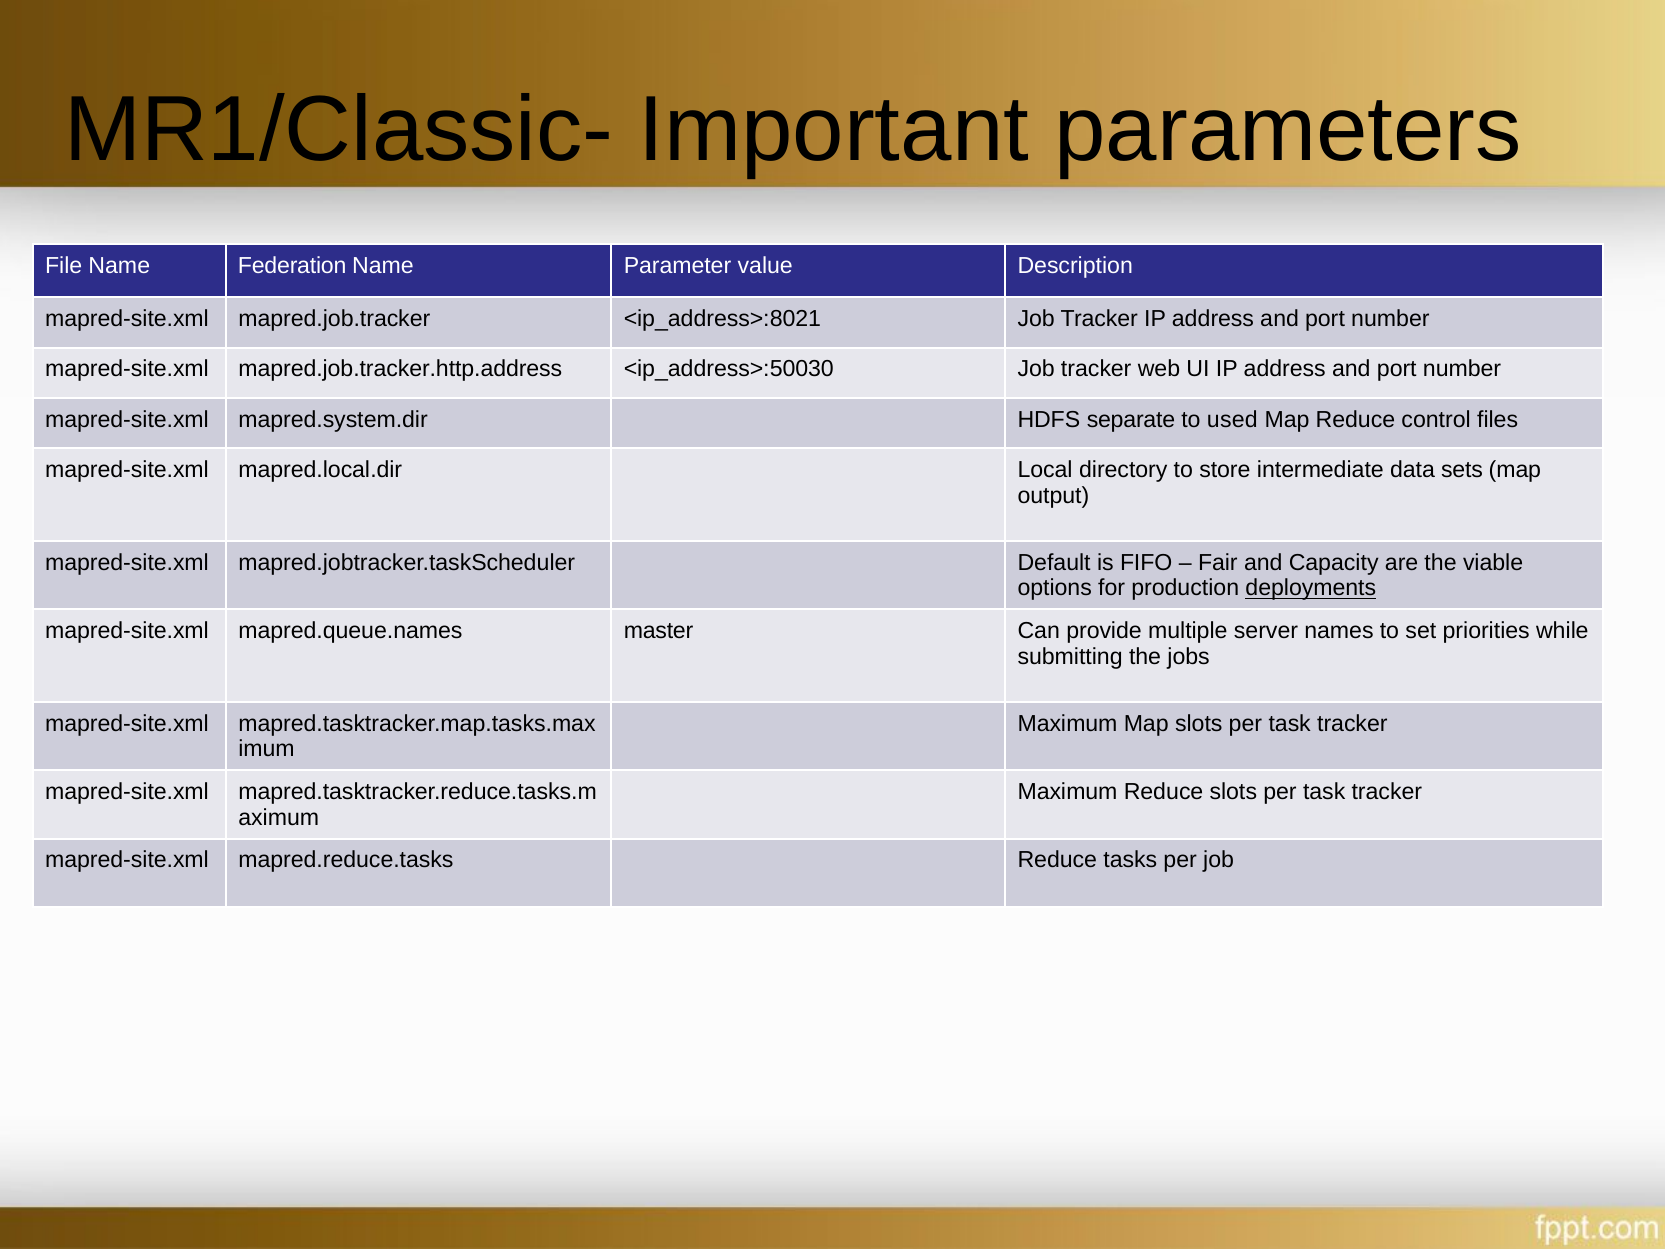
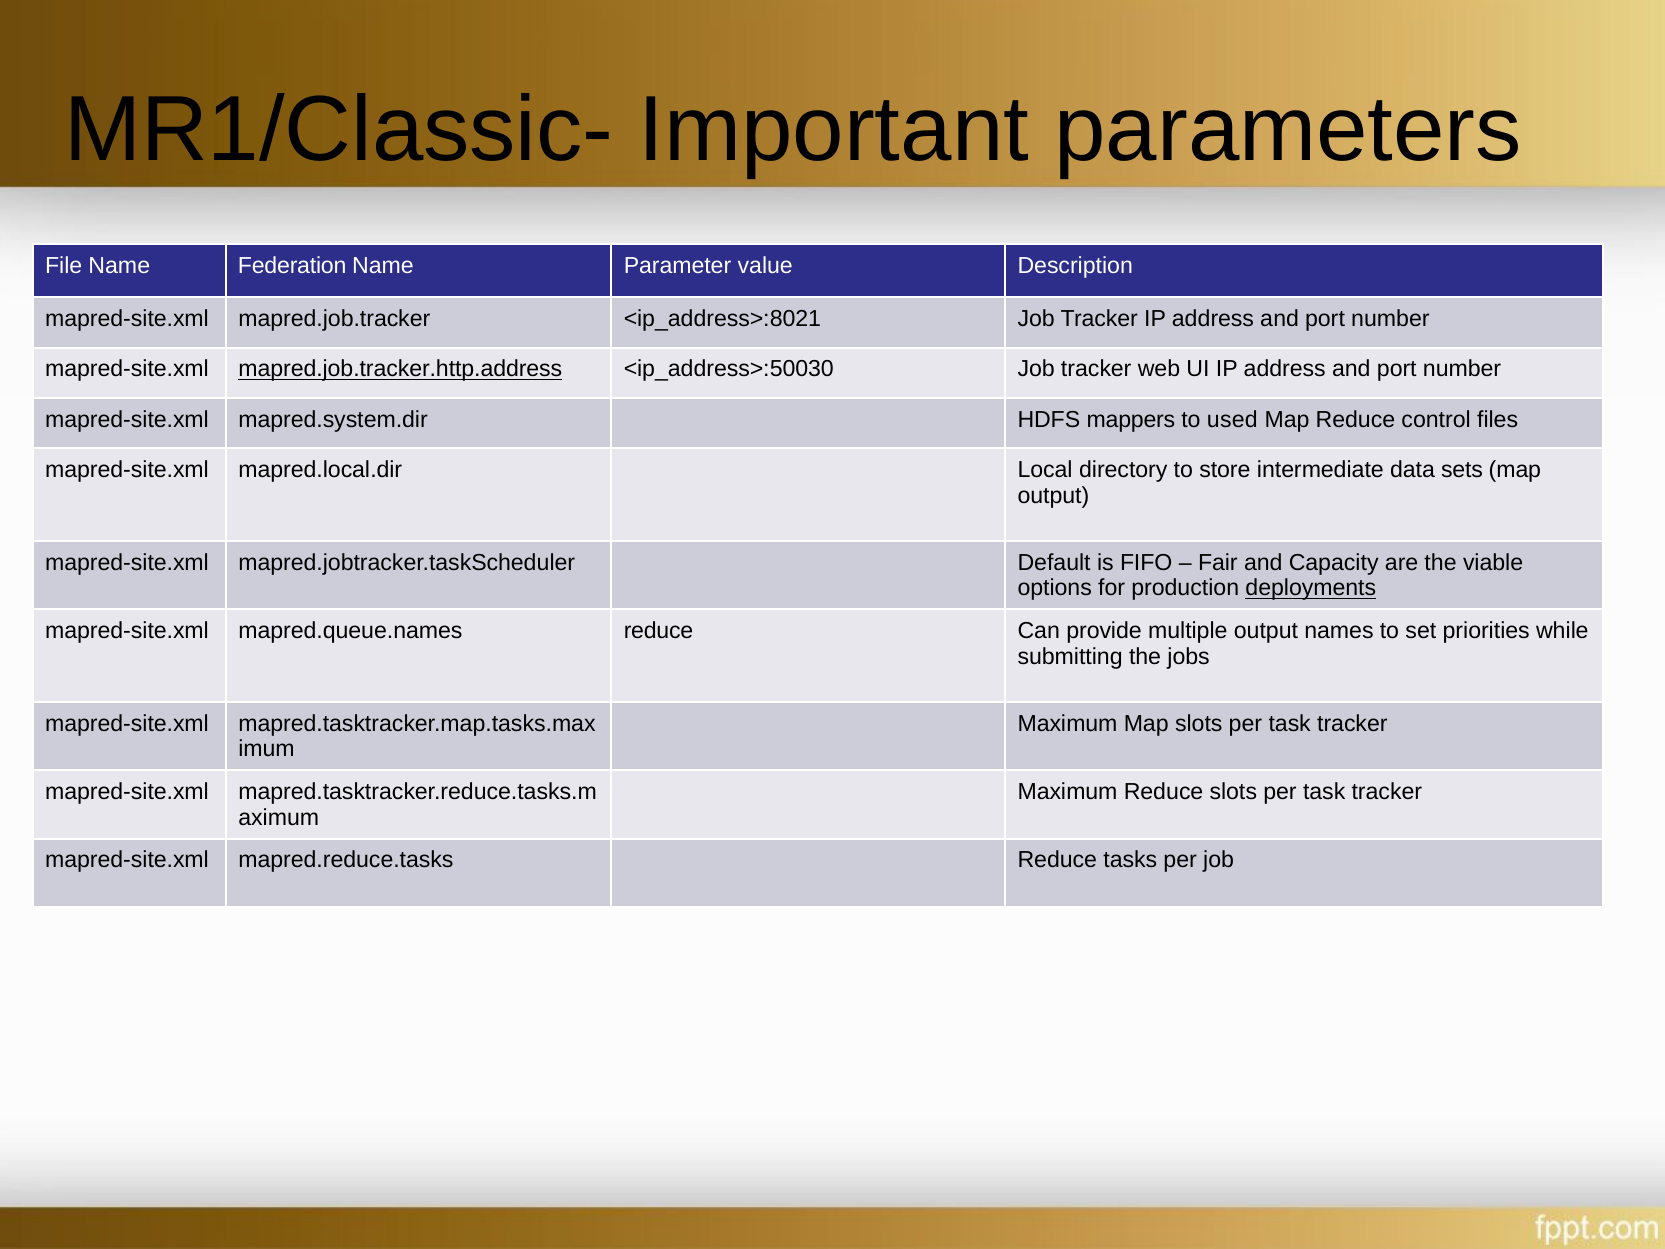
mapred.job.tracker.http.address underline: none -> present (400, 369)
separate: separate -> mappers (1131, 420)
mapred.queue.names master: master -> reduce (659, 631)
multiple server: server -> output (1266, 631)
